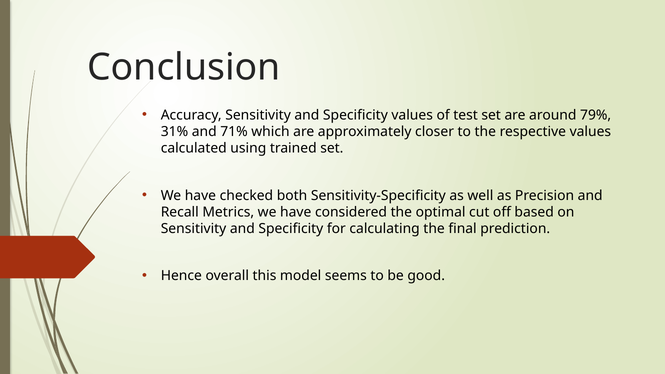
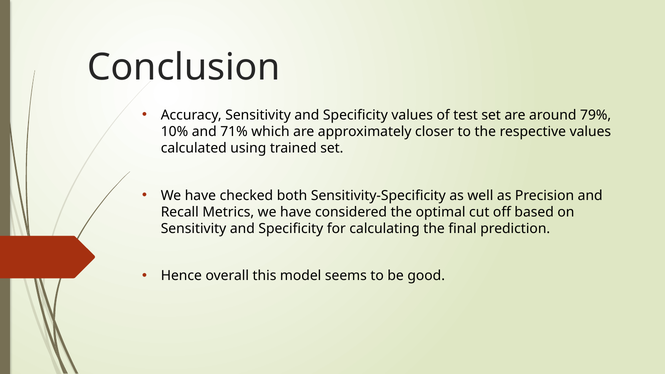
31%: 31% -> 10% (174, 132)
